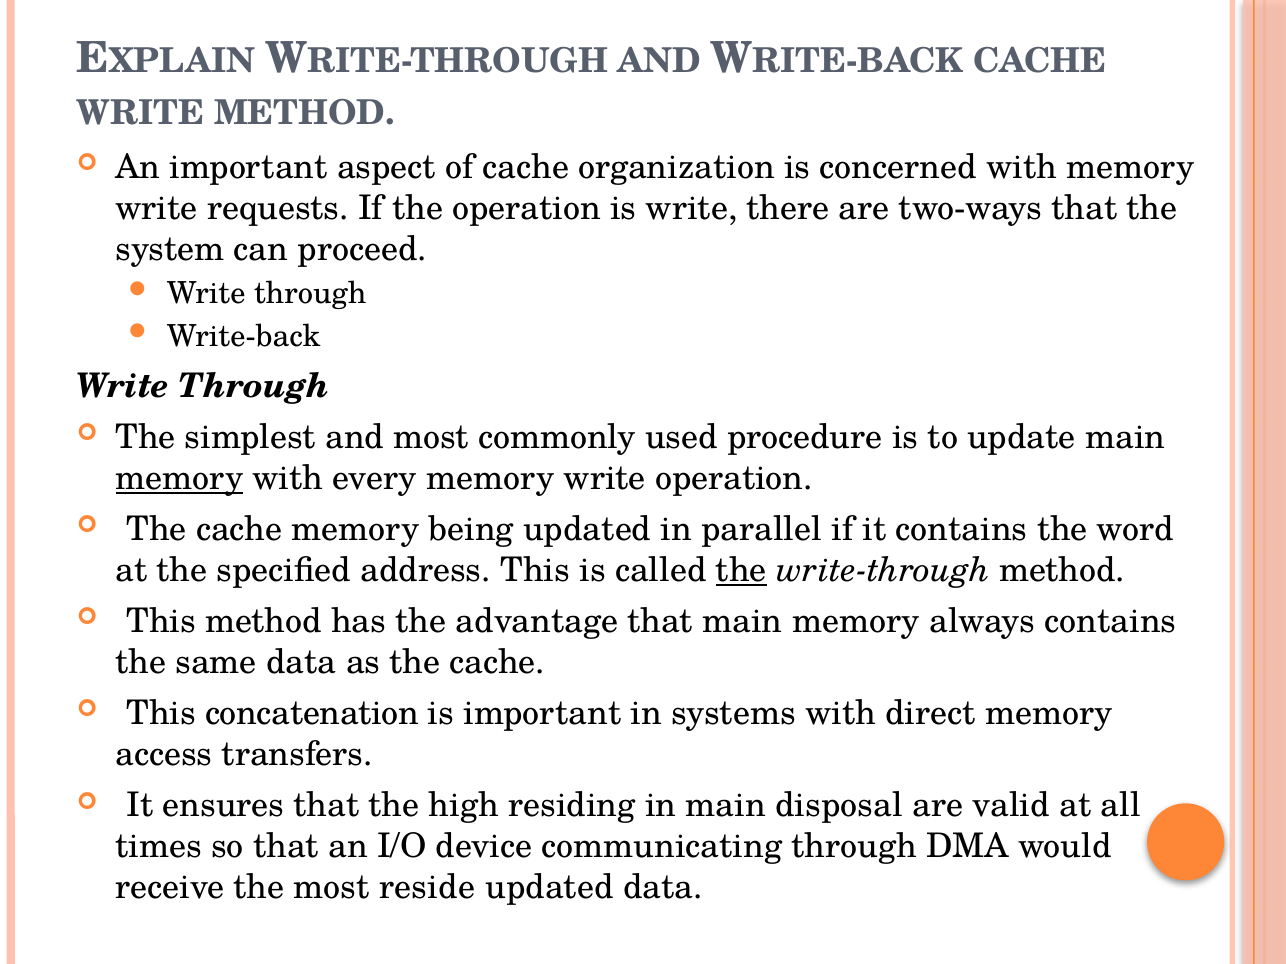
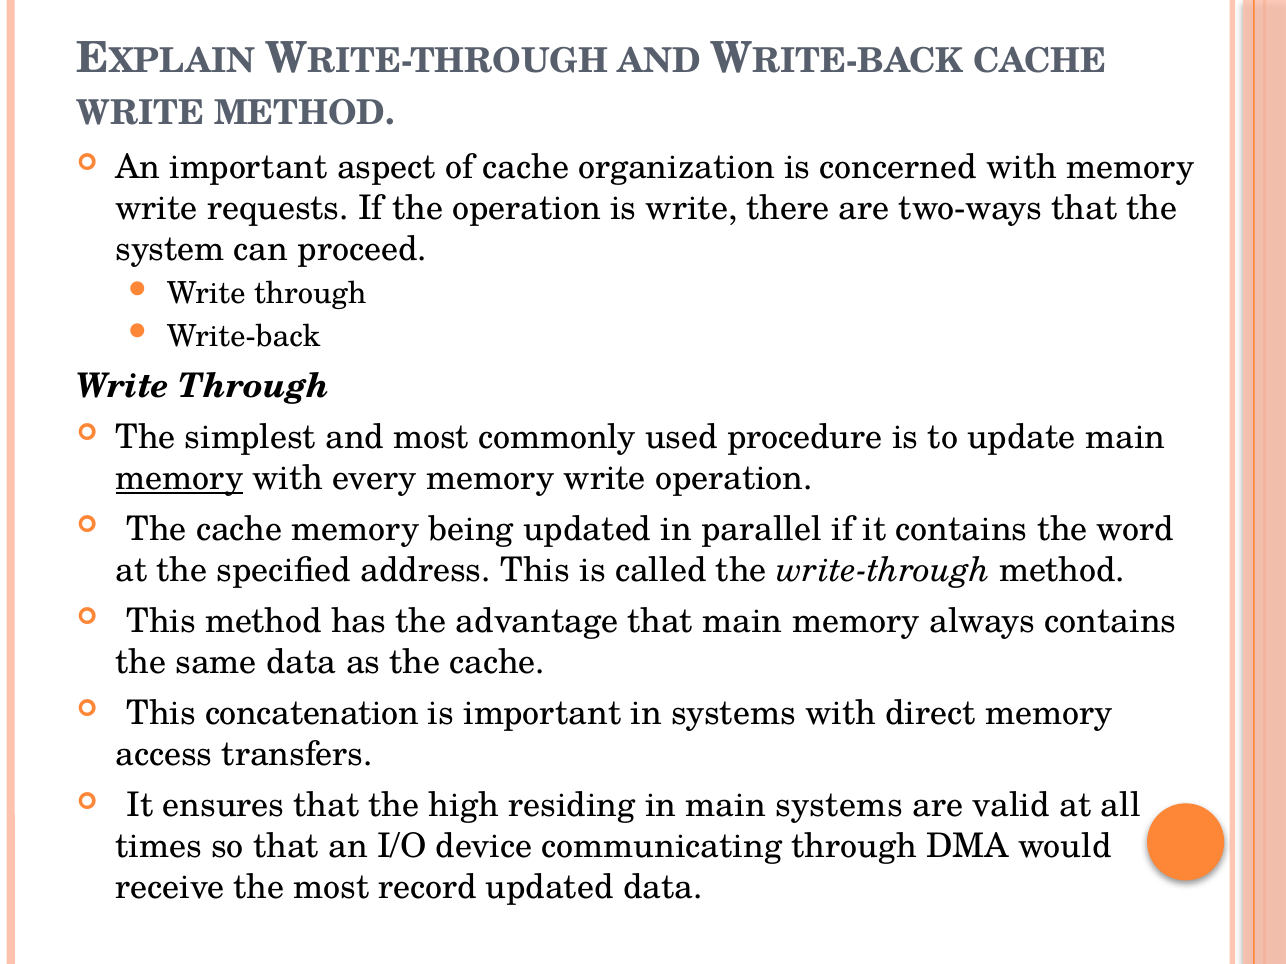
the underline: present -> none (741, 570)
main disposal: disposal -> systems (839, 806)
reside: reside -> record (428, 888)
